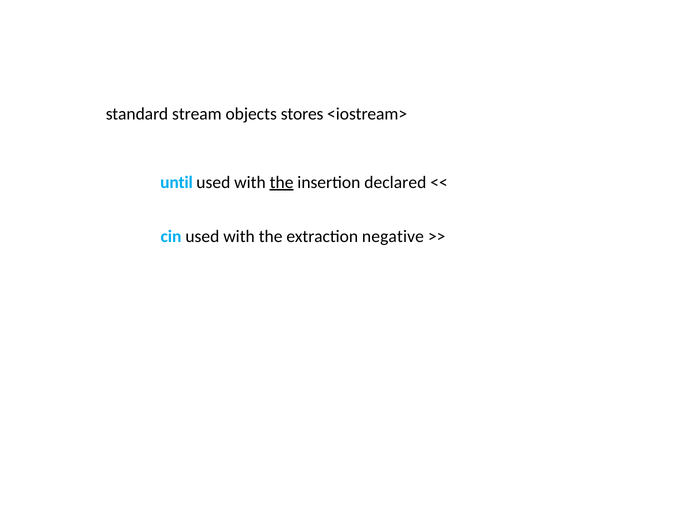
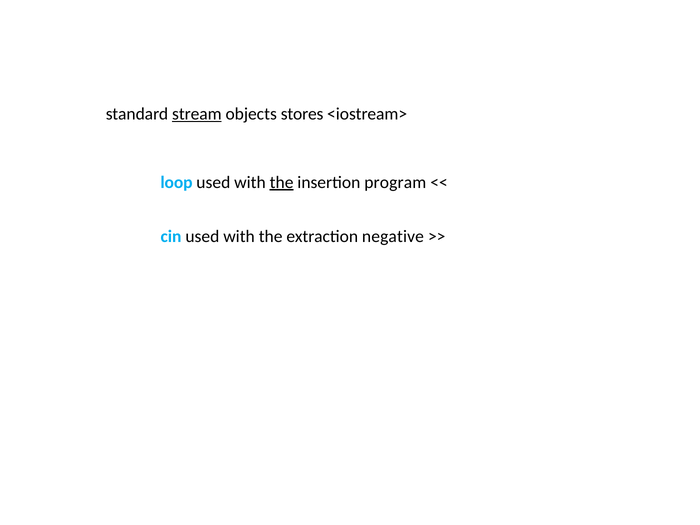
stream underline: none -> present (197, 114)
until: until -> loop (177, 182)
declared: declared -> program (395, 182)
